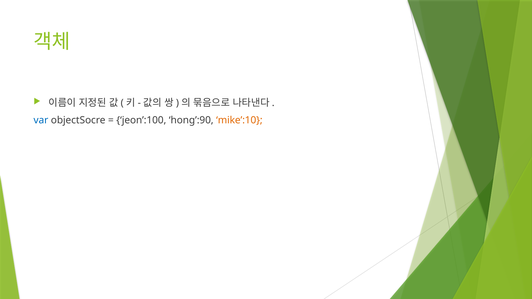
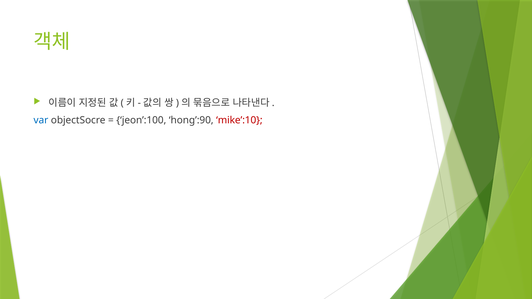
mike’:10 colour: orange -> red (239, 120)
